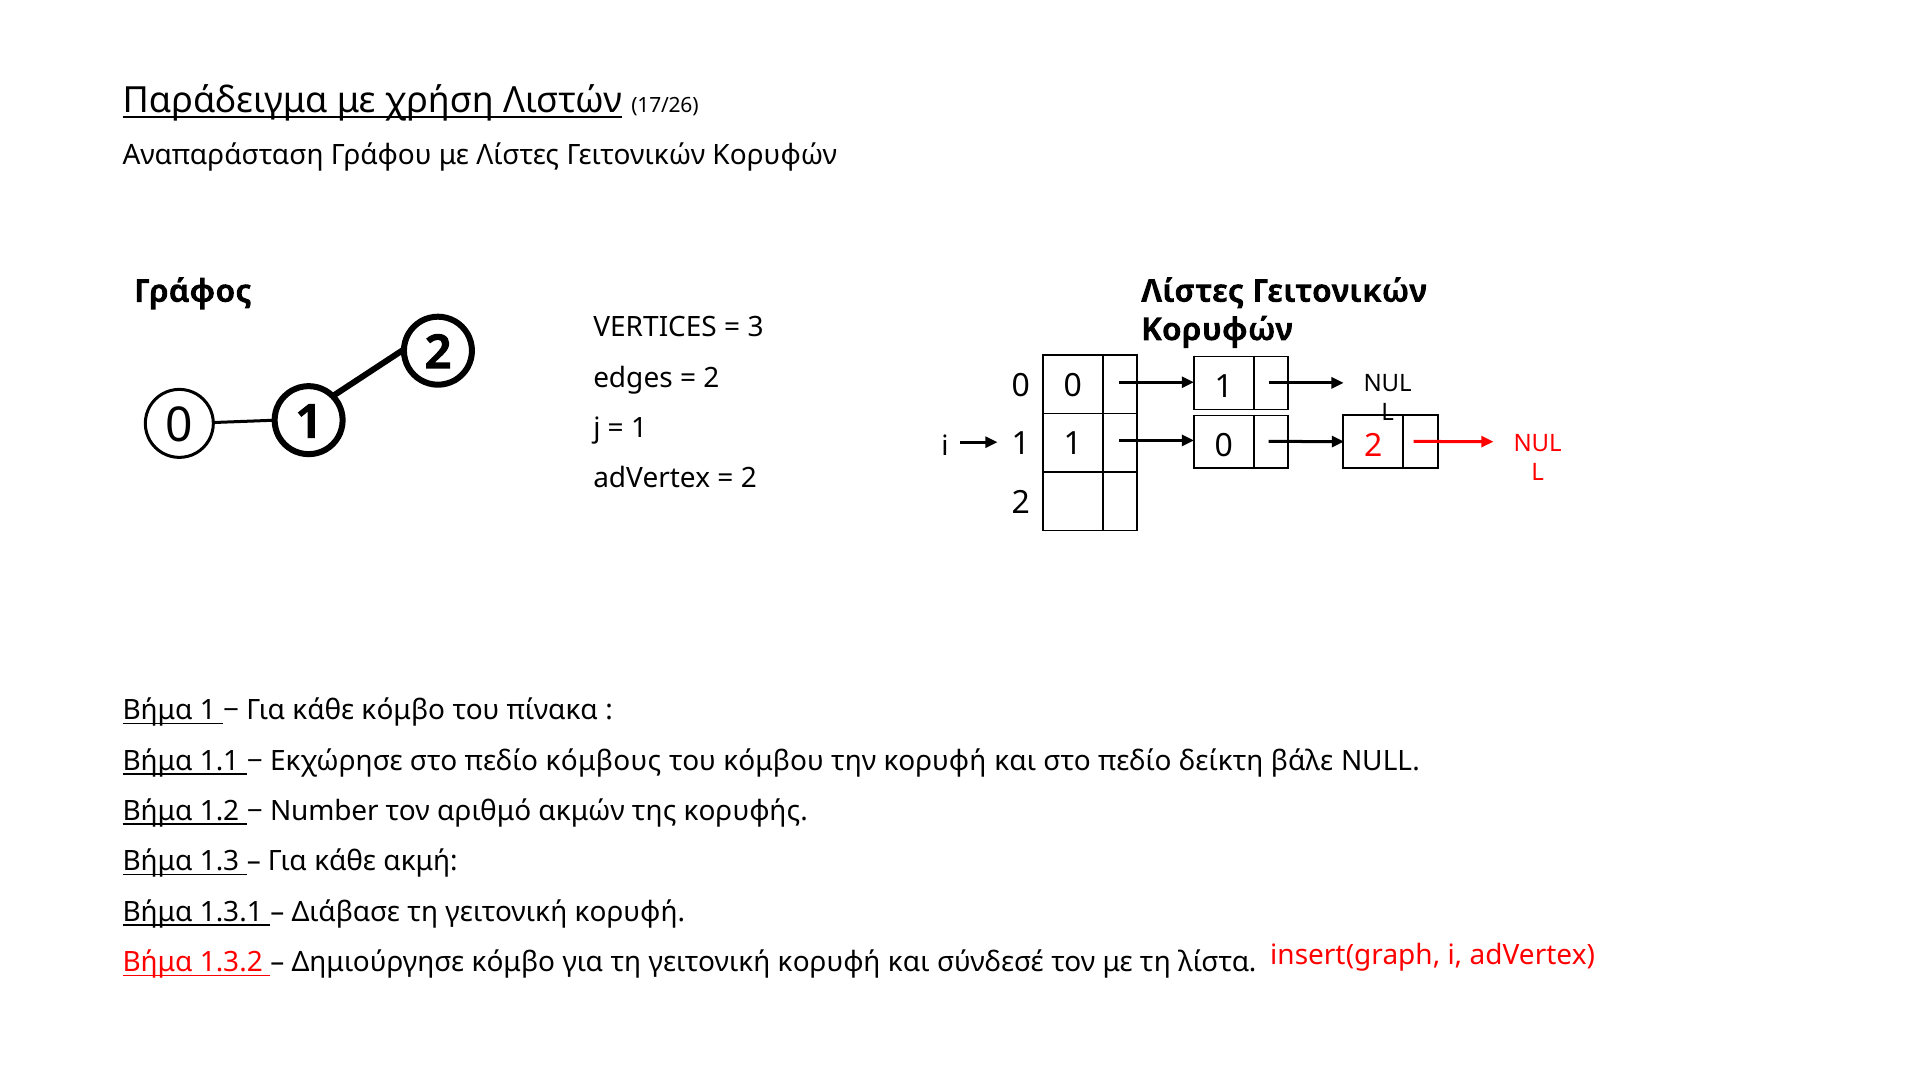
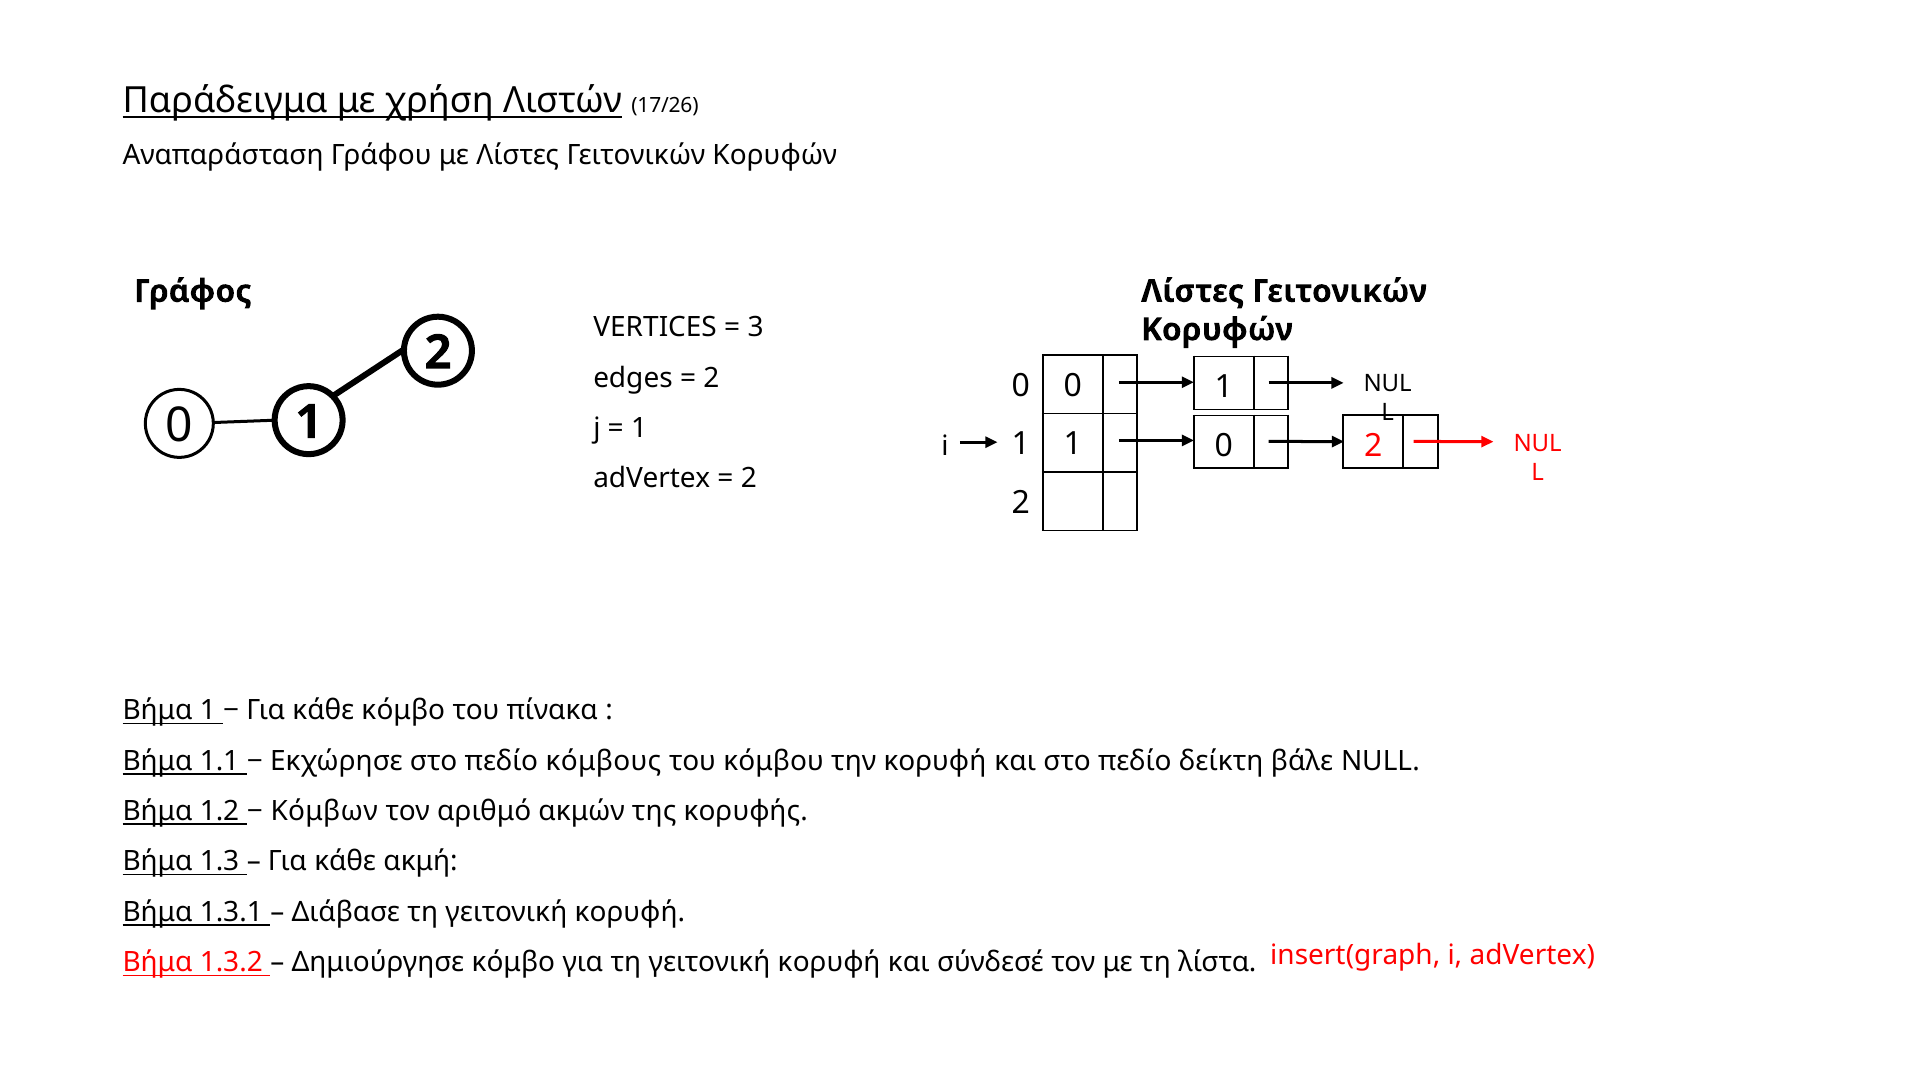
Number: Number -> Κόμβων (324, 811)
